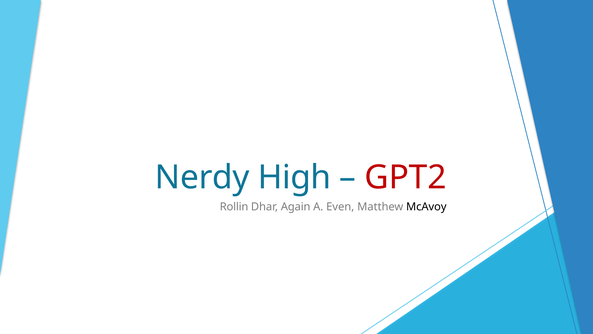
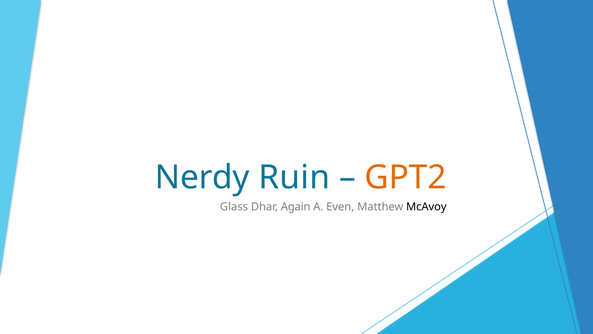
High: High -> Ruin (294, 177)
GPT2 colour: red -> orange (405, 177)
Rollin: Rollin -> Glass (234, 207)
